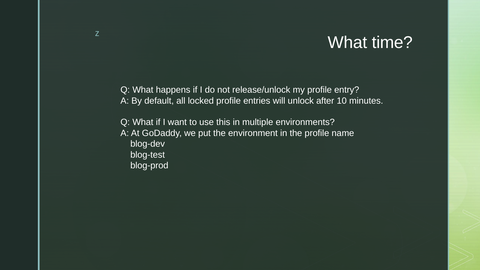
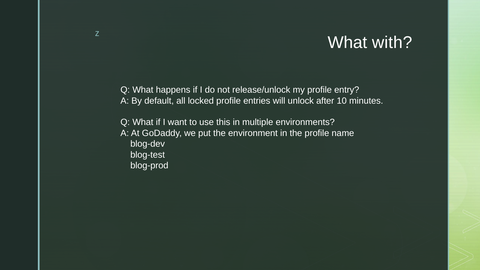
time: time -> with (392, 43)
